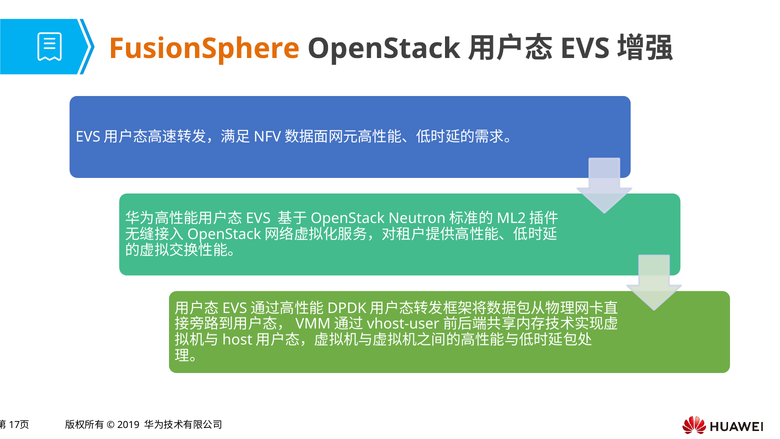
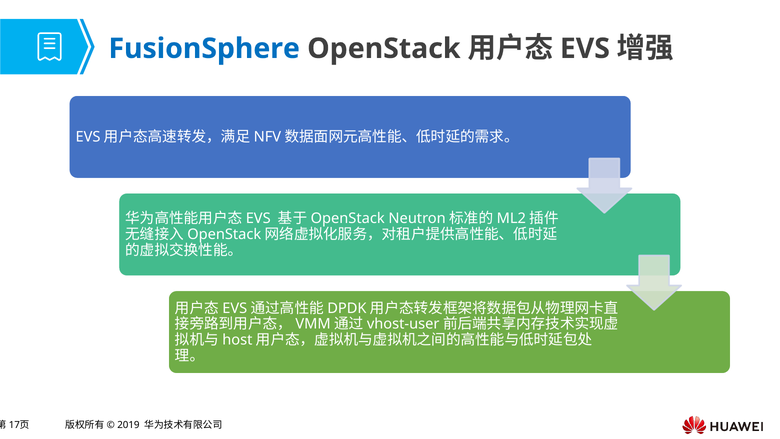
FusionSphere colour: orange -> blue (204, 49)
